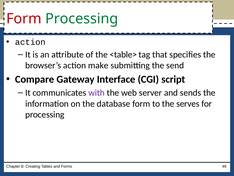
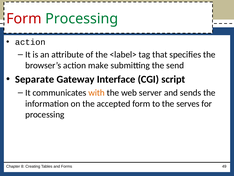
<table>: <table> -> <label> (123, 54)
Compare: Compare -> Separate (35, 79)
with colour: purple -> orange (97, 93)
database: database -> accepted (114, 103)
